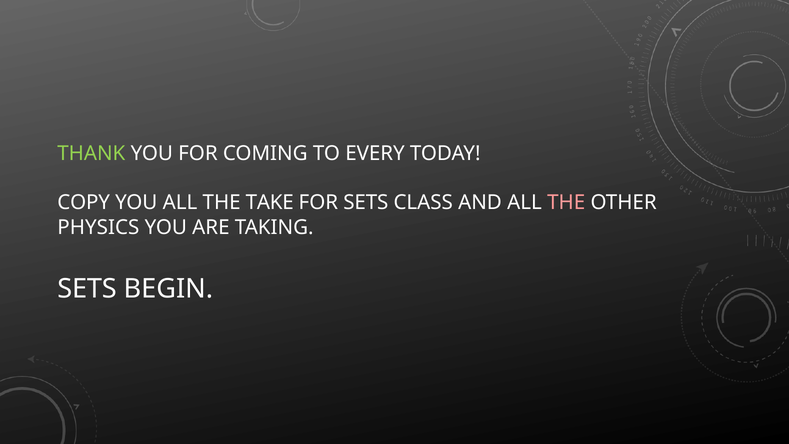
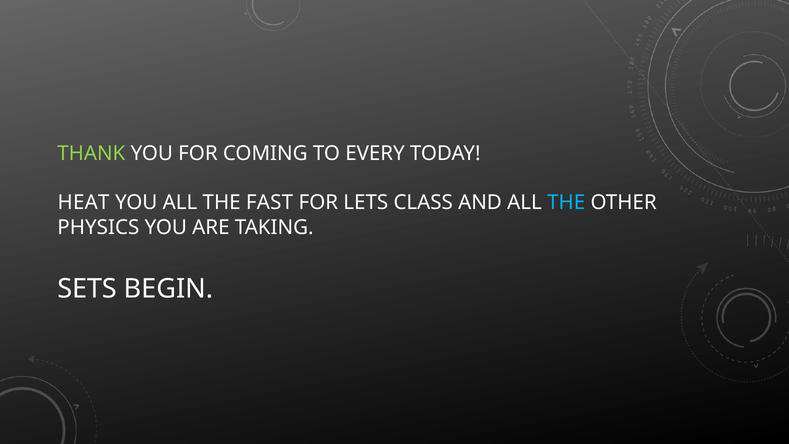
COPY: COPY -> HEAT (83, 203)
TAKE: TAKE -> FAST (270, 203)
FOR SETS: SETS -> LETS (366, 203)
THE colour: pink -> light blue (566, 203)
